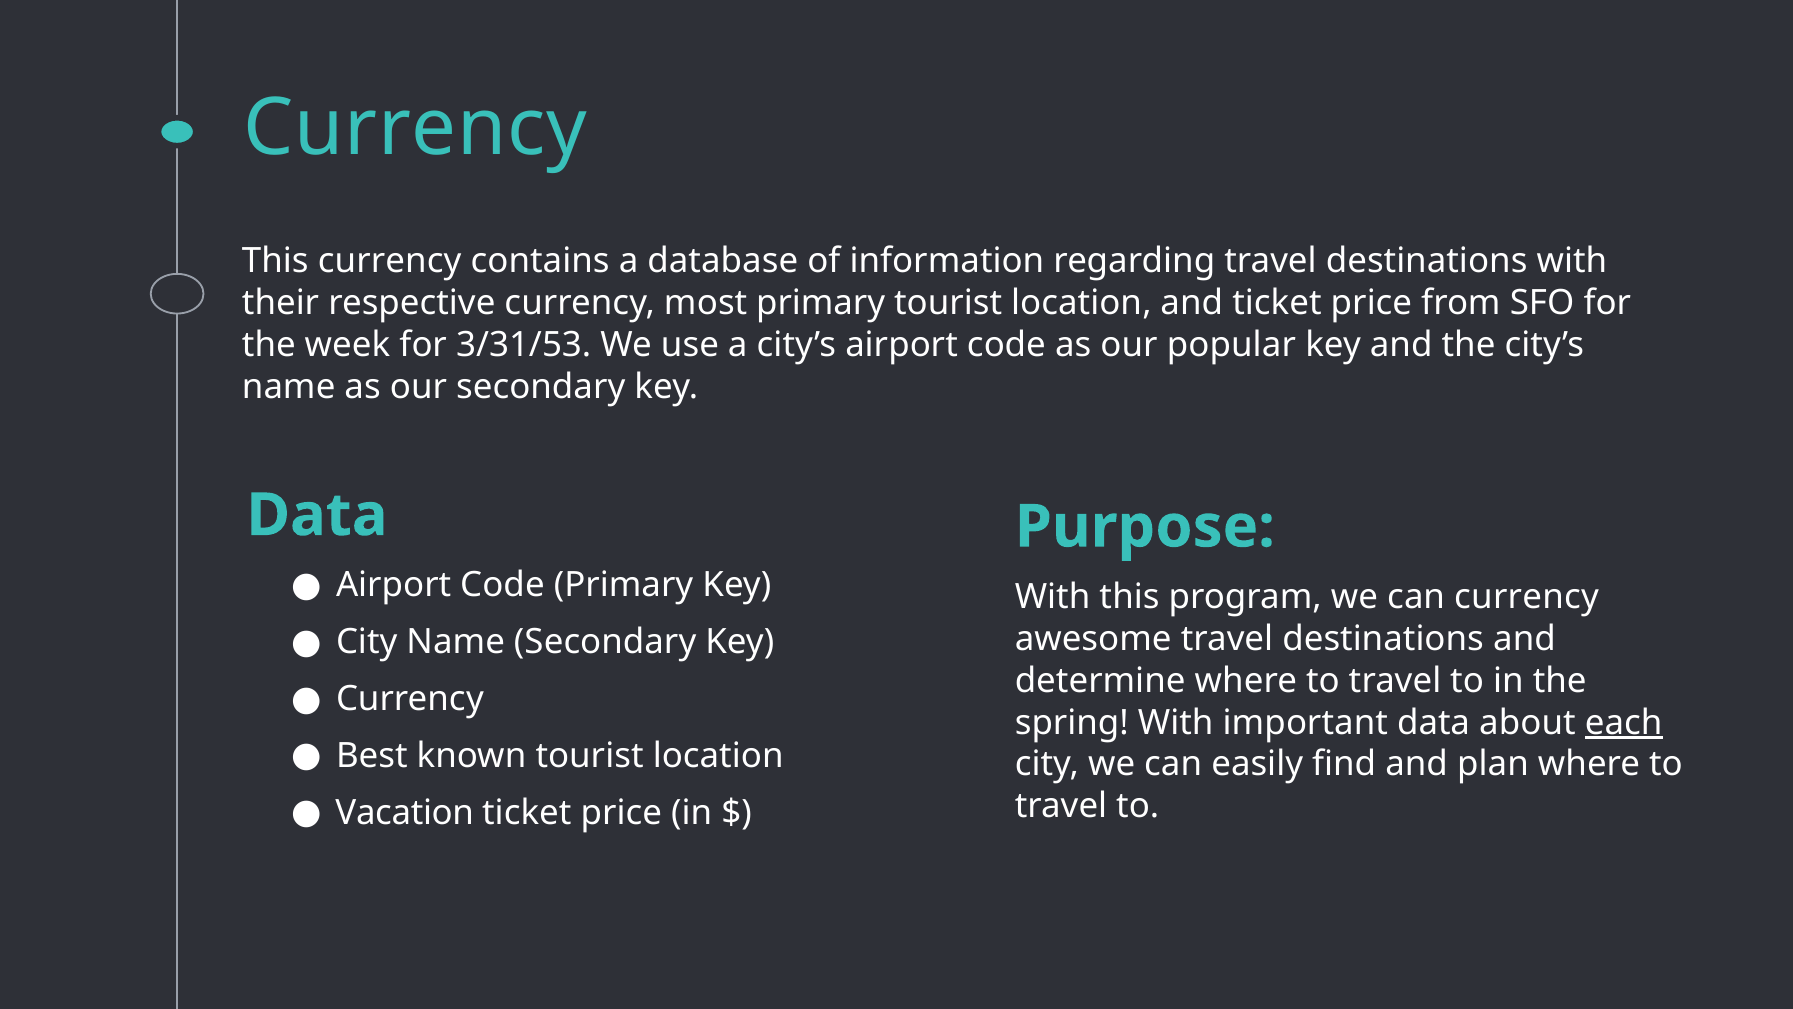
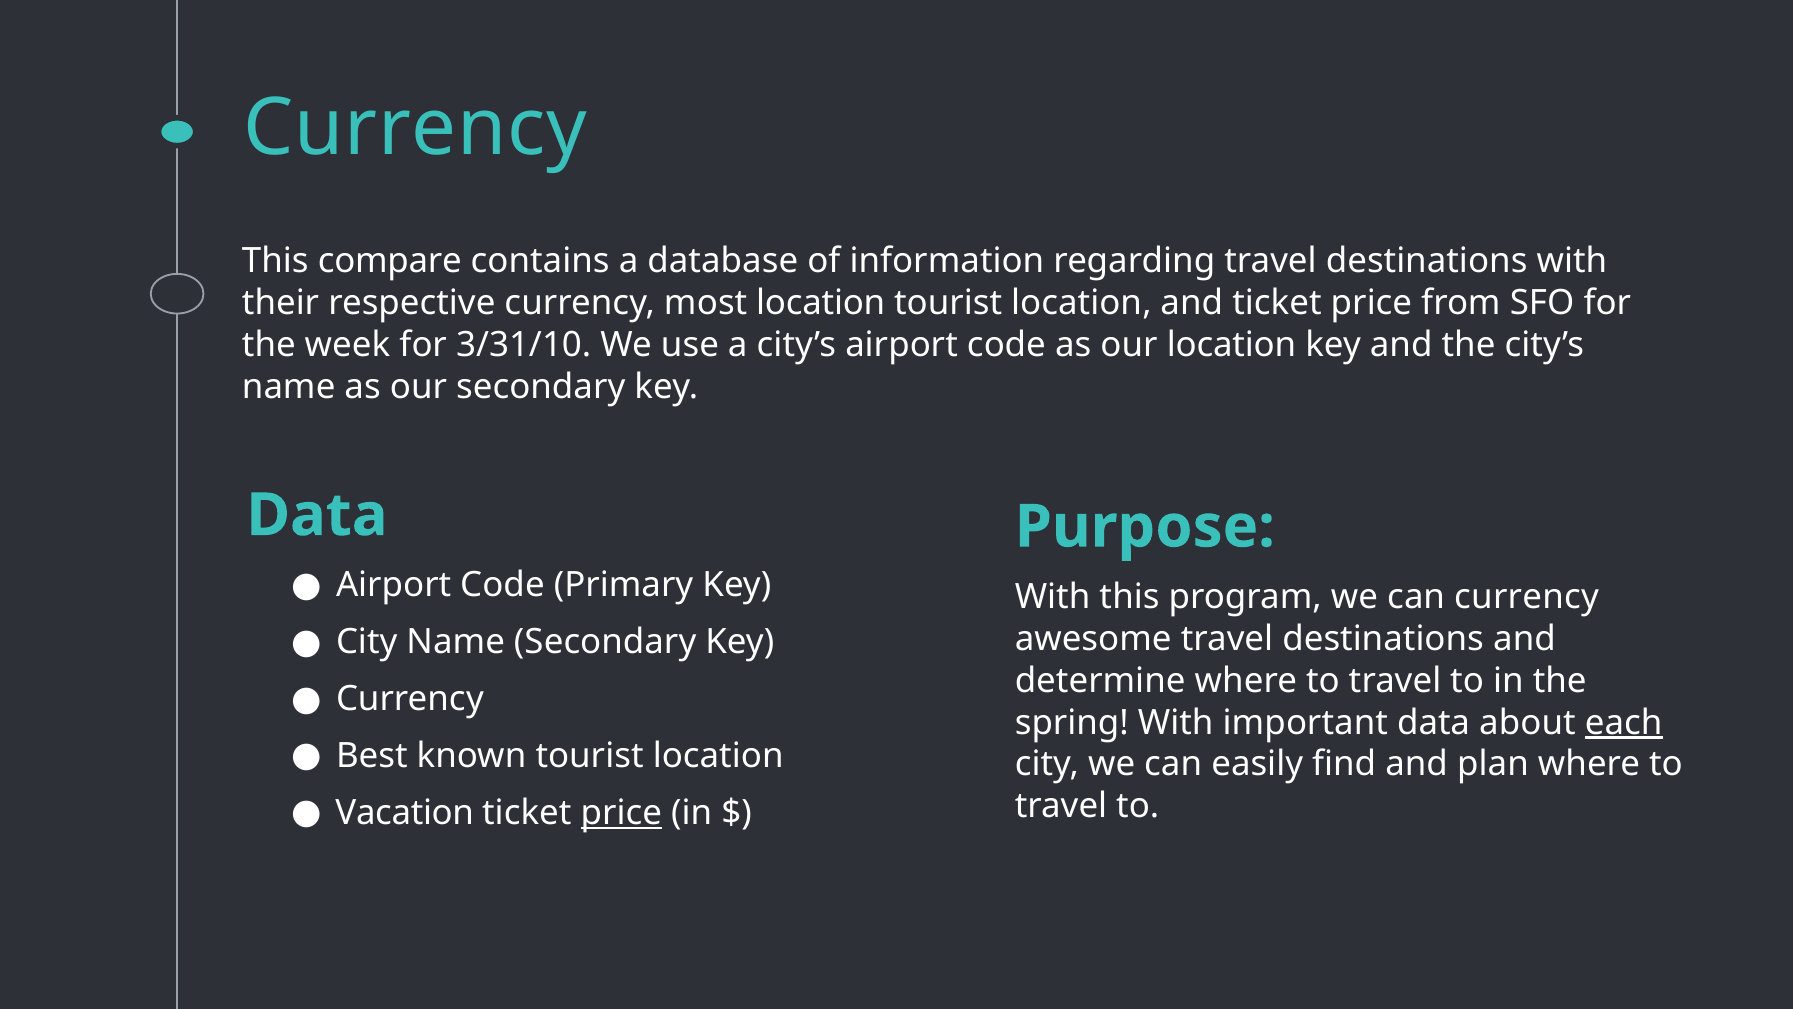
This currency: currency -> compare (390, 261)
most primary: primary -> location (821, 303)
3/31/53: 3/31/53 -> 3/31/10 (524, 344)
our popular: popular -> location (1231, 344)
price underline: none -> present (621, 812)
